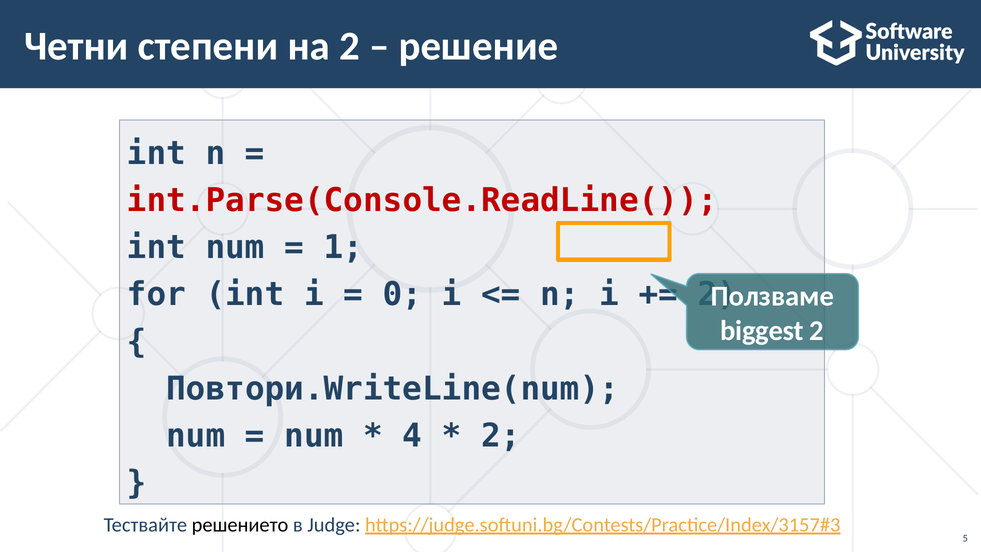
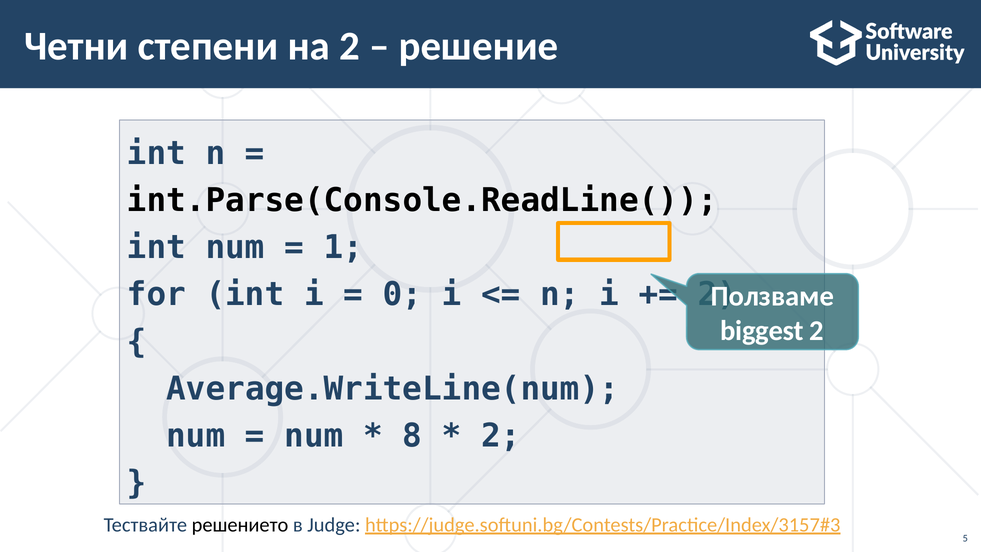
int.Parse(Console.ReadLine( colour: red -> black (422, 200)
Повтори.WriteLine(num: Повтори.WriteLine(num -> Average.WriteLine(num (393, 389)
4: 4 -> 8 (412, 436)
